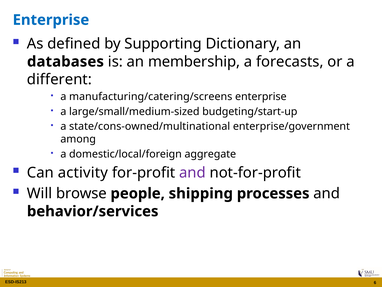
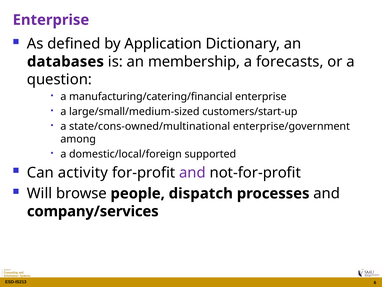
Enterprise colour: blue -> purple (51, 20)
Supporting: Supporting -> Application (163, 44)
different: different -> question (59, 79)
manufacturing/catering/screens: manufacturing/catering/screens -> manufacturing/catering/financial (151, 96)
budgeting/start-up: budgeting/start-up -> customers/start-up (250, 111)
aggregate: aggregate -> supported (210, 154)
shipping: shipping -> dispatch (201, 193)
behavior/services: behavior/services -> company/services (93, 211)
